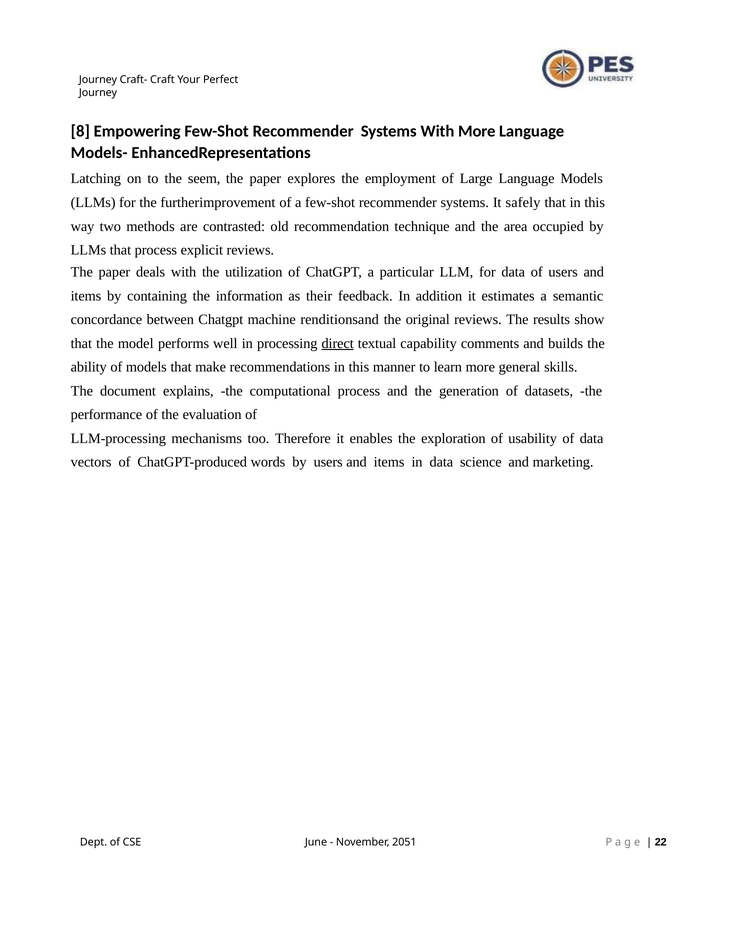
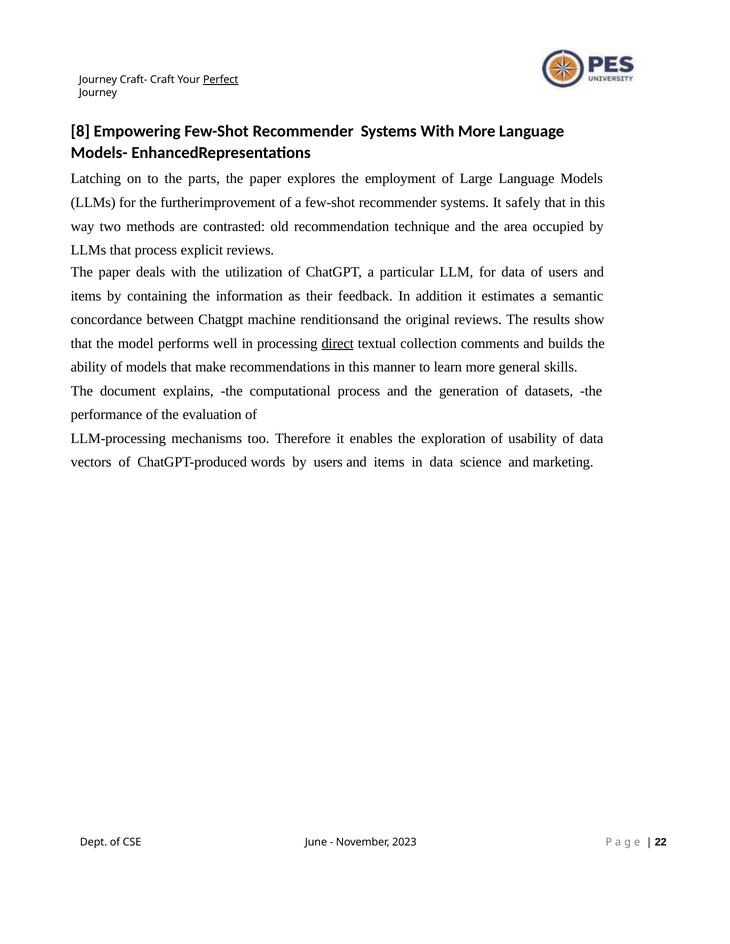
Perfect underline: none -> present (221, 80)
seem: seem -> parts (204, 179)
capability: capability -> collection (429, 344)
2051: 2051 -> 2023 (404, 843)
